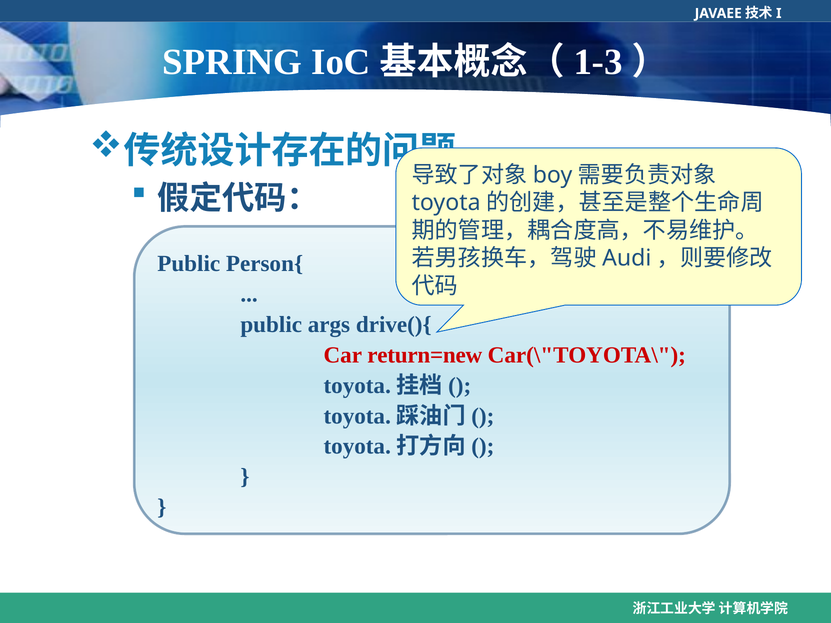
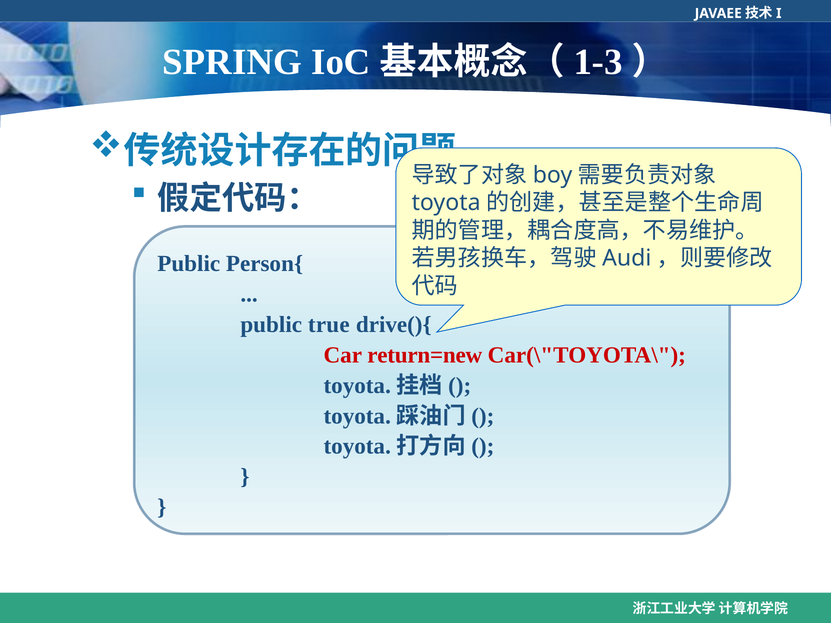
args: args -> true (329, 325)
